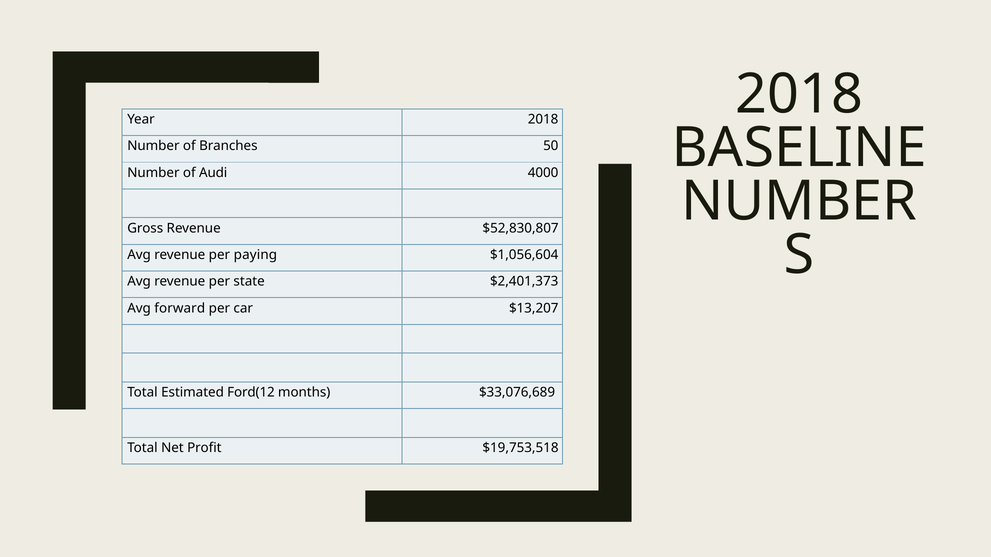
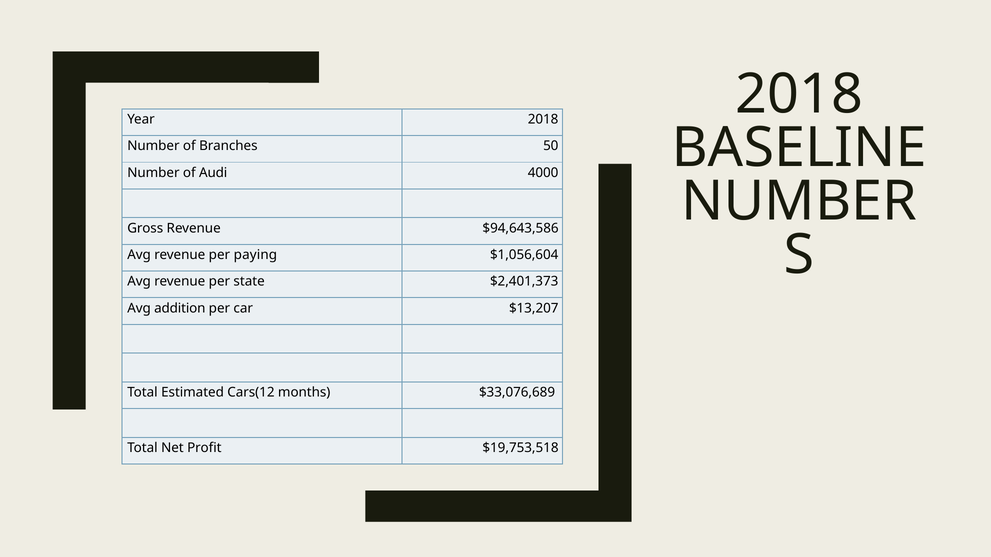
$52,830,807: $52,830,807 -> $94,643,586 (521, 228)
forward: forward -> addition (180, 308)
Ford(12: Ford(12 -> Cars(12 (251, 393)
